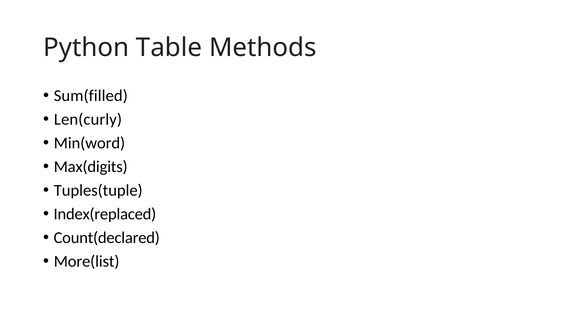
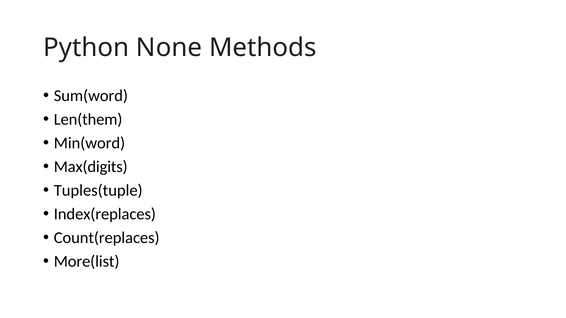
Table: Table -> None (169, 48)
Sum(filled: Sum(filled -> Sum(word (91, 96)
Len(curly: Len(curly -> Len(them (88, 119)
Index(replaced: Index(replaced -> Index(replaces (105, 214)
Count(declared: Count(declared -> Count(replaces (107, 238)
